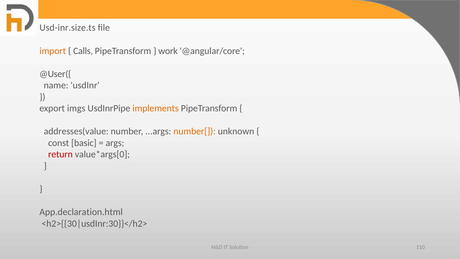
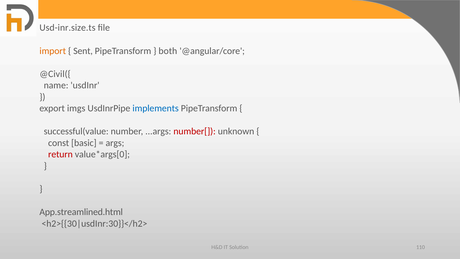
Calls: Calls -> Sent (83, 51)
work: work -> both (168, 51)
@User({: @User({ -> @Civil({ (55, 74)
implements colour: orange -> blue (156, 108)
addresses(value: addresses(value -> successful(value (76, 131)
number[ colour: orange -> red (195, 131)
App.declaration.html: App.declaration.html -> App.streamlined.html (81, 212)
